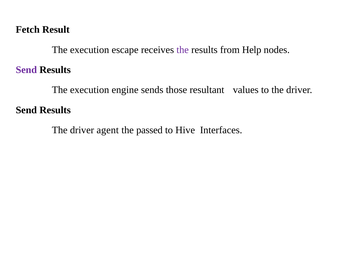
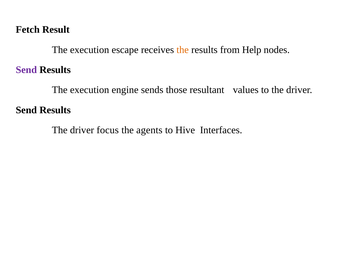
the colour: purple -> orange (183, 50)
agent: agent -> focus (108, 130)
passed: passed -> agents (149, 130)
